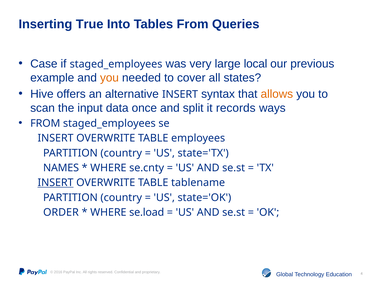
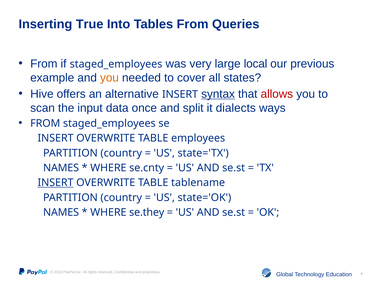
Case: Case -> From (44, 64)
syntax underline: none -> present (218, 94)
allows colour: orange -> red (277, 94)
records: records -> dialects (236, 108)
ORDER: ORDER -> NAMES (61, 213)
se.load: se.load -> se.they (147, 213)
